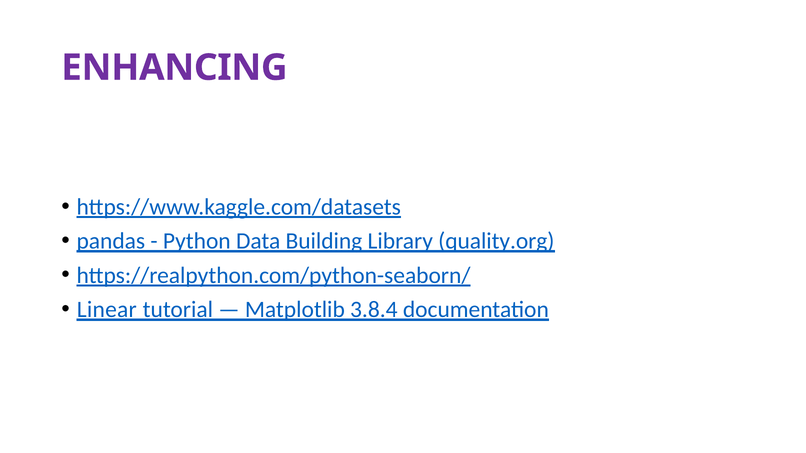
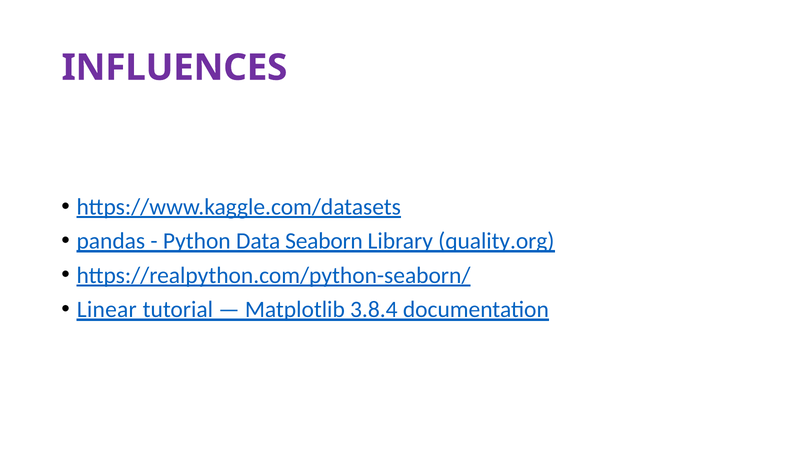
ENHANCING: ENHANCING -> INFLUENCES (174, 68)
Building: Building -> Seaborn (324, 241)
